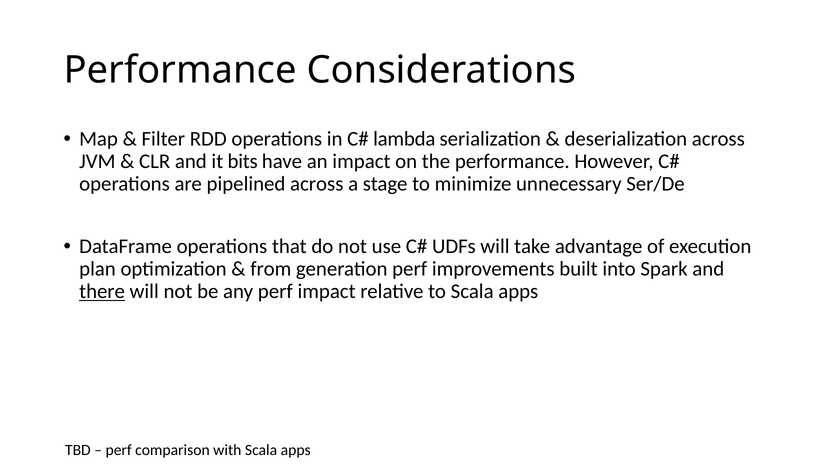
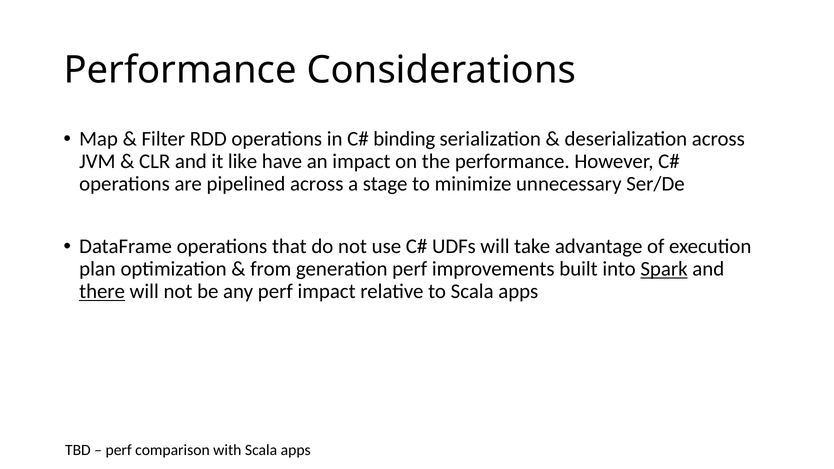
lambda: lambda -> binding (404, 139)
bits: bits -> like (243, 162)
Spark underline: none -> present (664, 269)
